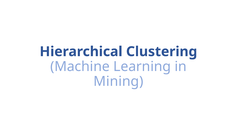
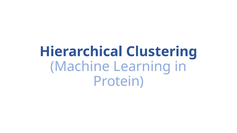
Mining: Mining -> Protein (119, 82)
